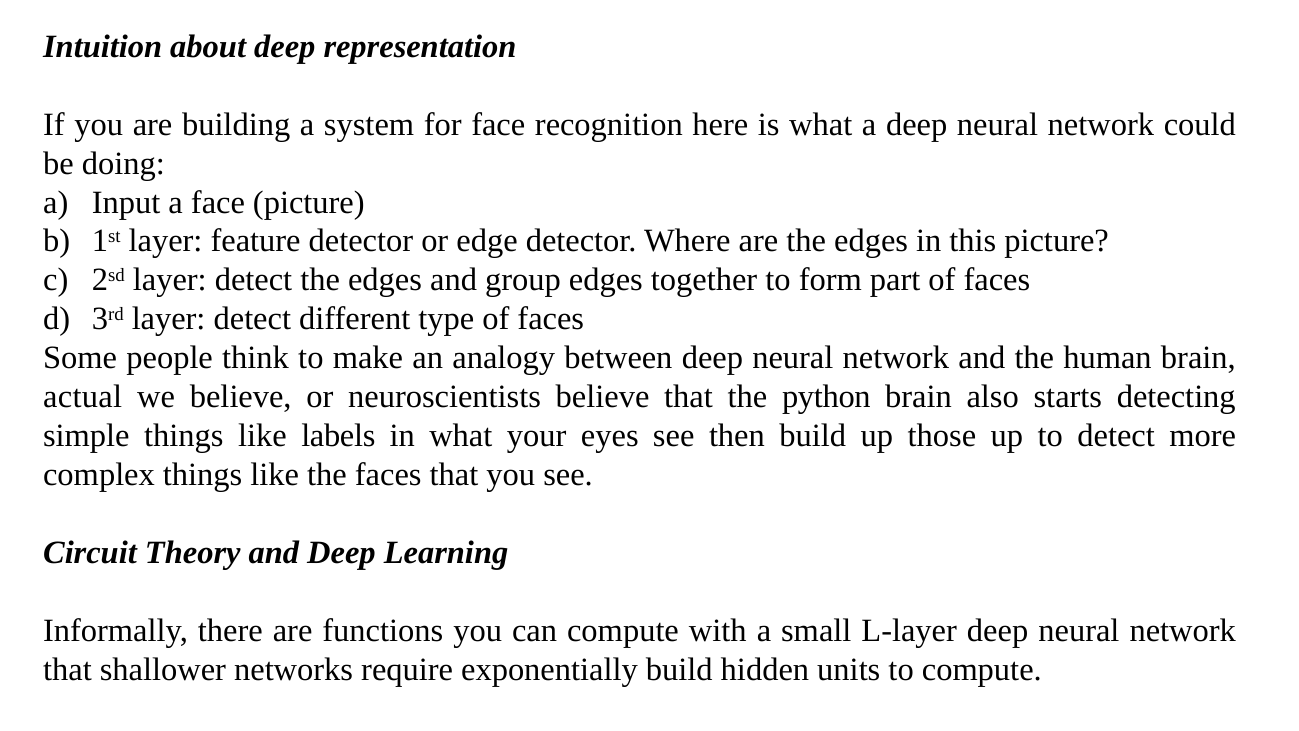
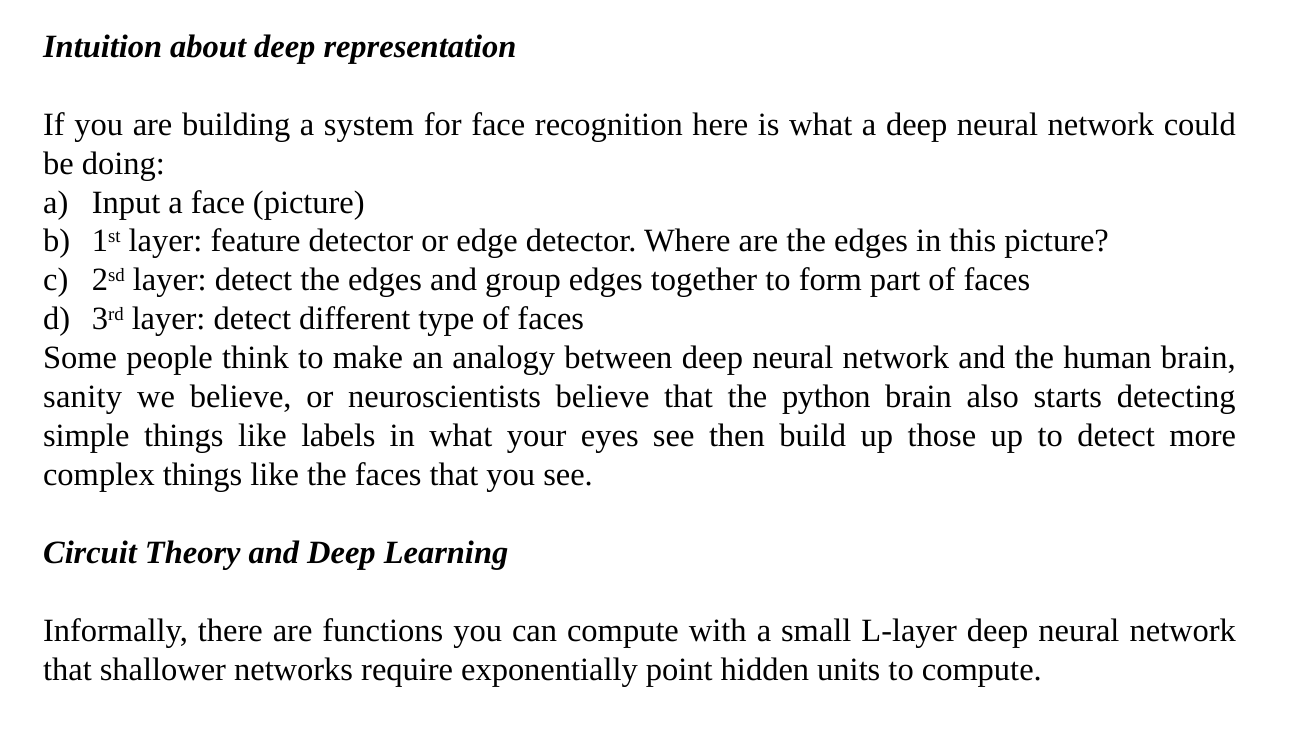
actual: actual -> sanity (83, 397)
exponentially build: build -> point (679, 670)
